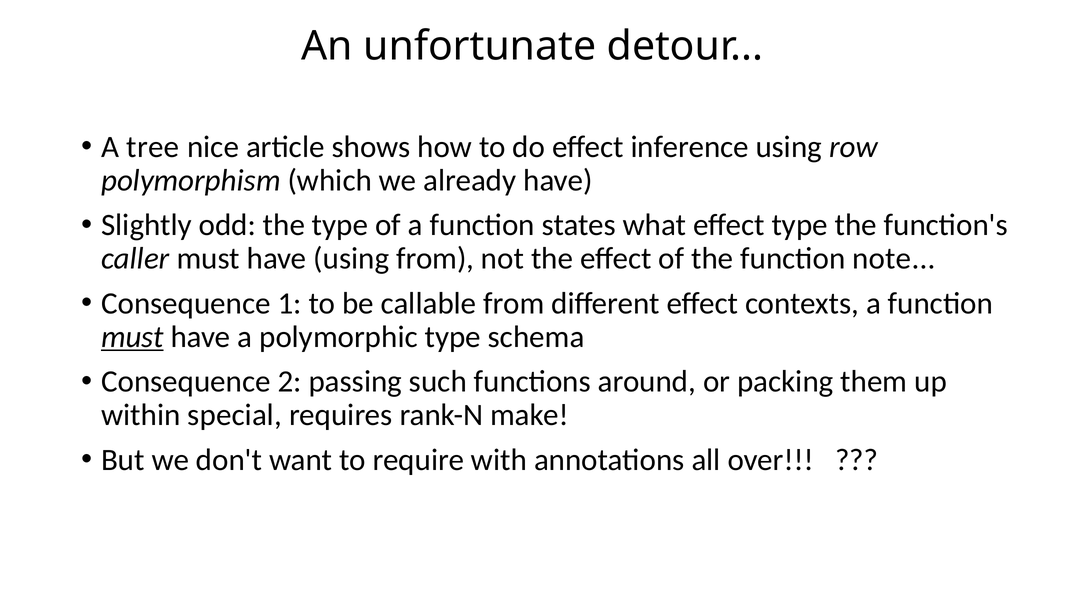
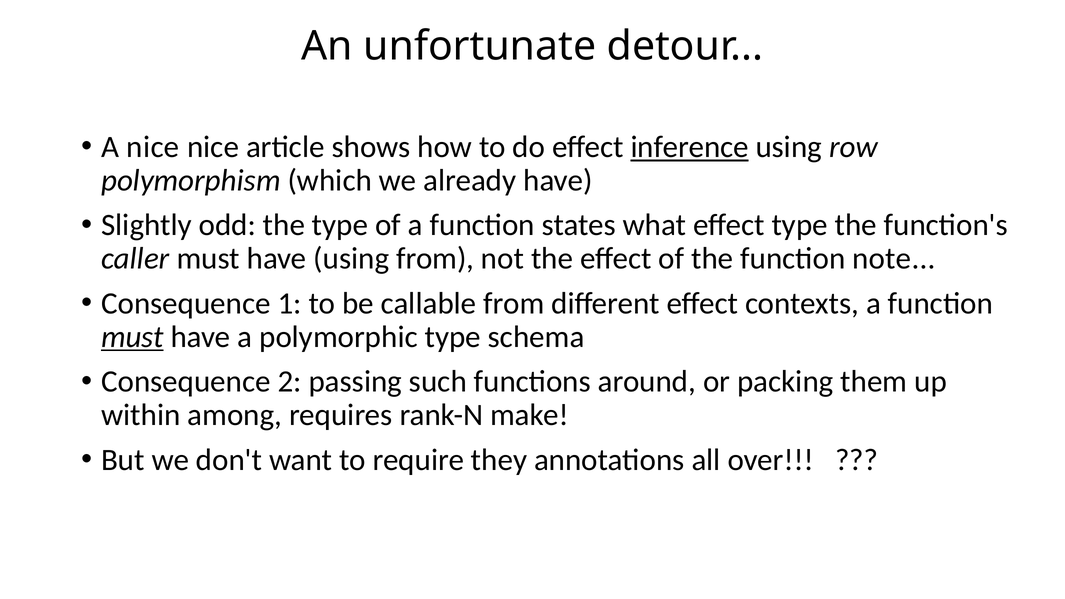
A tree: tree -> nice (153, 147)
inference underline: none -> present (690, 147)
special: special -> among (235, 415)
with: with -> they (499, 460)
